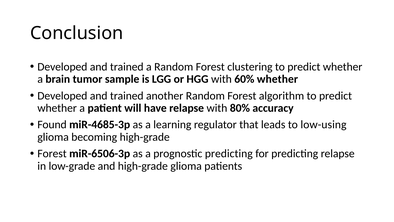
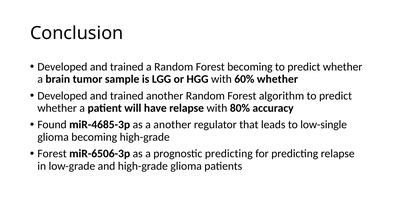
Forest clustering: clustering -> becoming (250, 67)
a learning: learning -> another (172, 124)
low-using: low-using -> low-single (324, 124)
